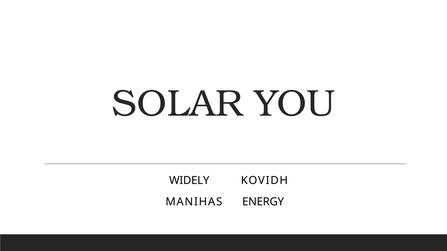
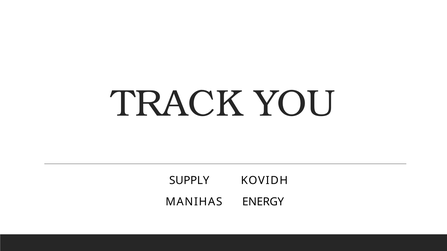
SOLAR: SOLAR -> TRACK (177, 104)
WIDELY: WIDELY -> SUPPLY (189, 181)
